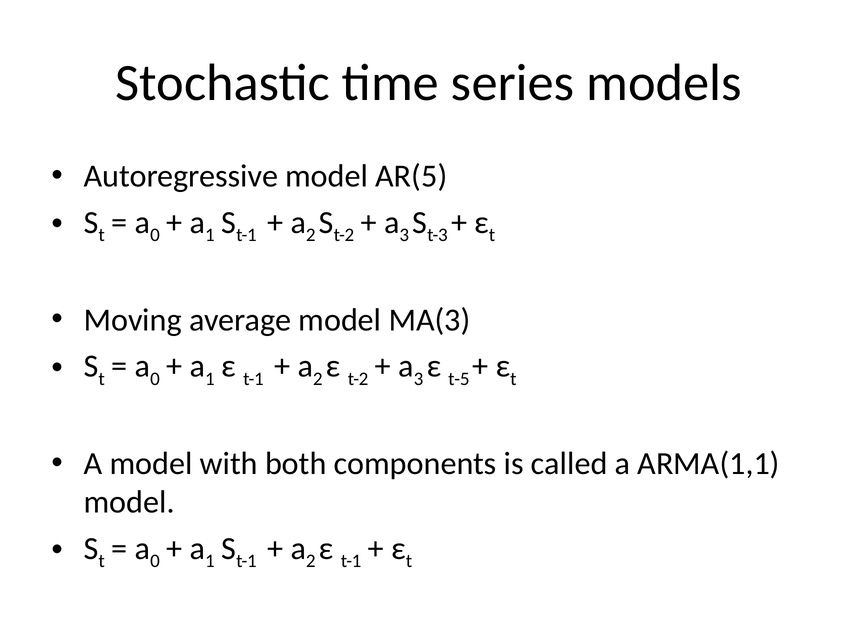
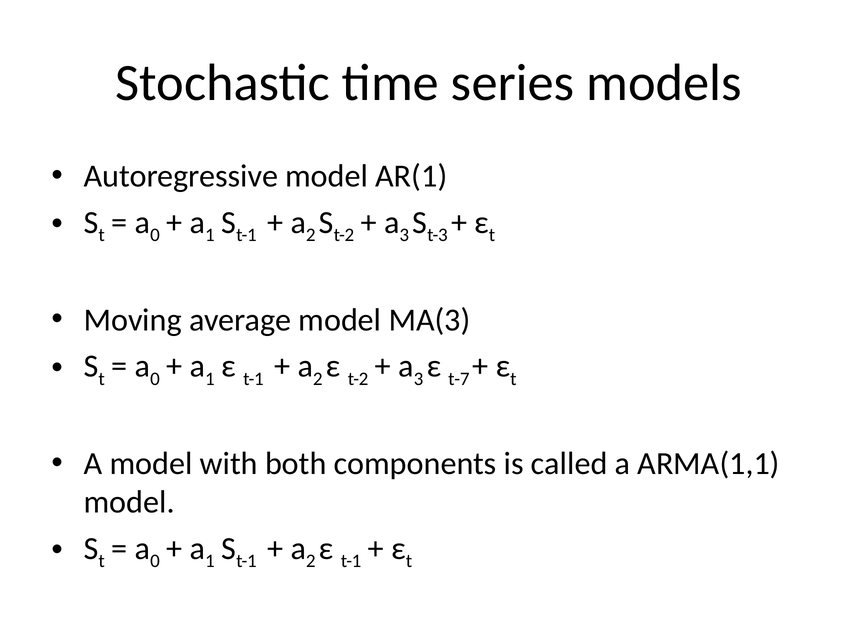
AR(5: AR(5 -> AR(1 (411, 176)
t-5: t-5 -> t-7 (459, 378)
